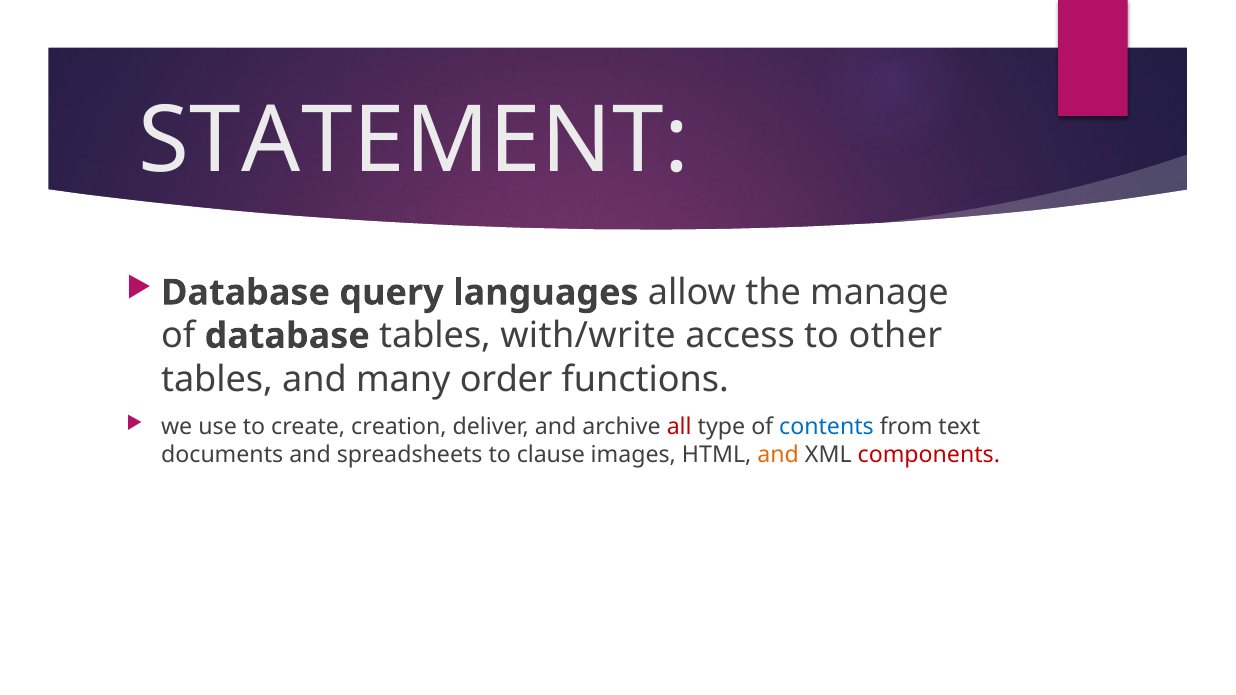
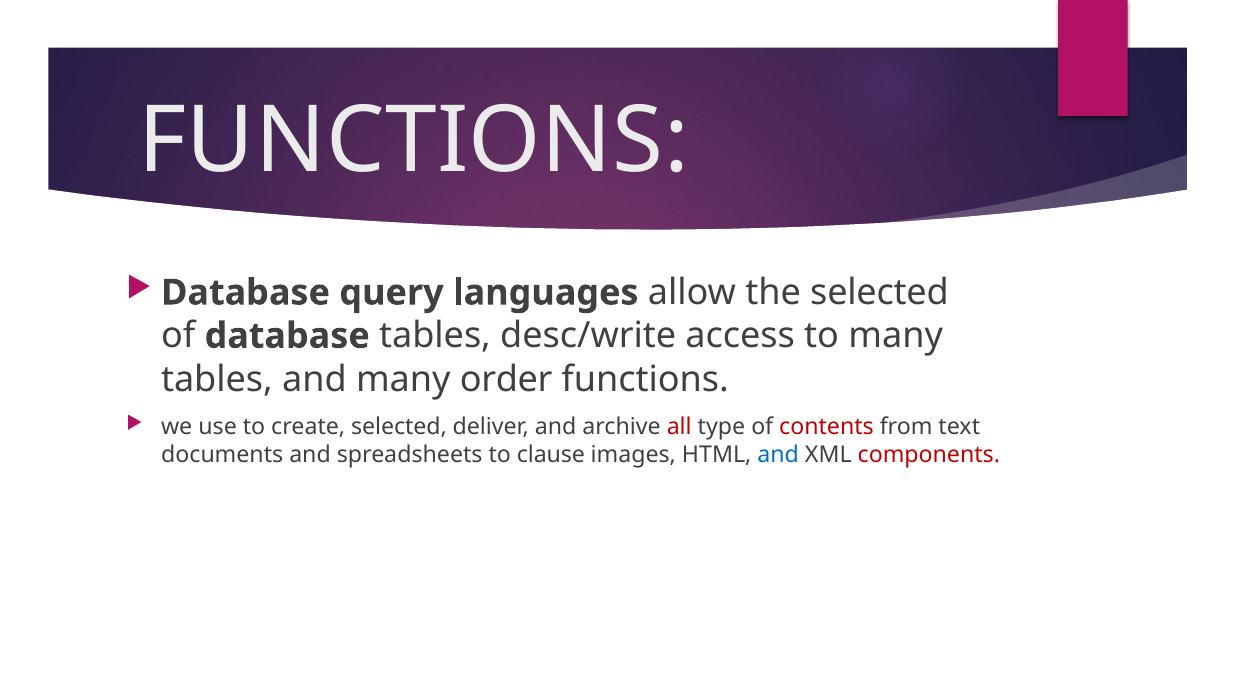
STATEMENT: STATEMENT -> FUNCTIONS (414, 141)
the manage: manage -> selected (879, 293)
with/write: with/write -> desc/write (588, 336)
to other: other -> many (896, 336)
create creation: creation -> selected (399, 427)
contents colour: blue -> red (826, 427)
and colour: orange -> blue (778, 455)
